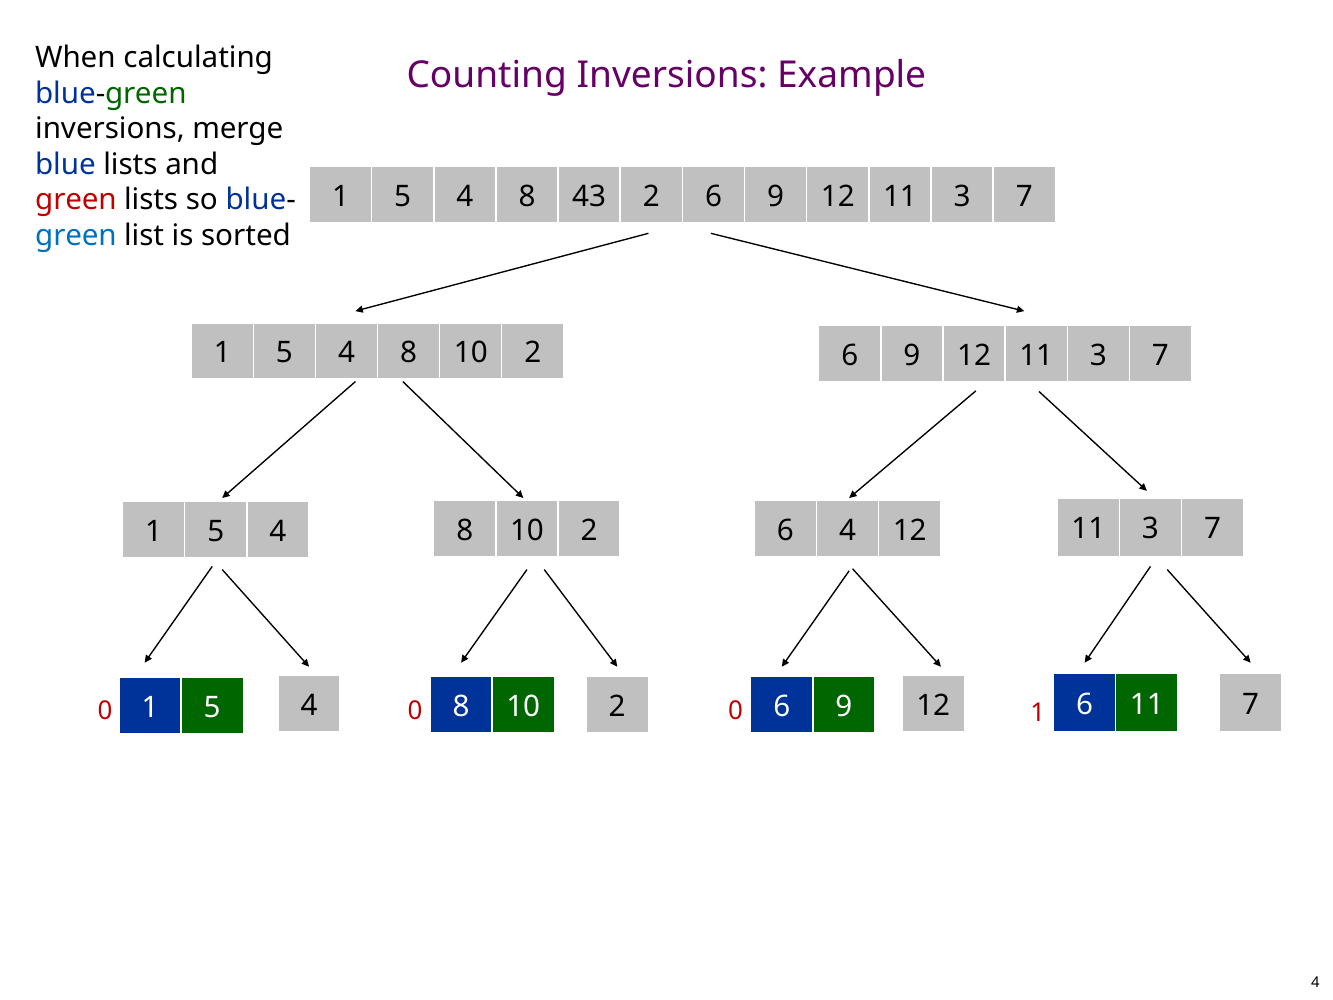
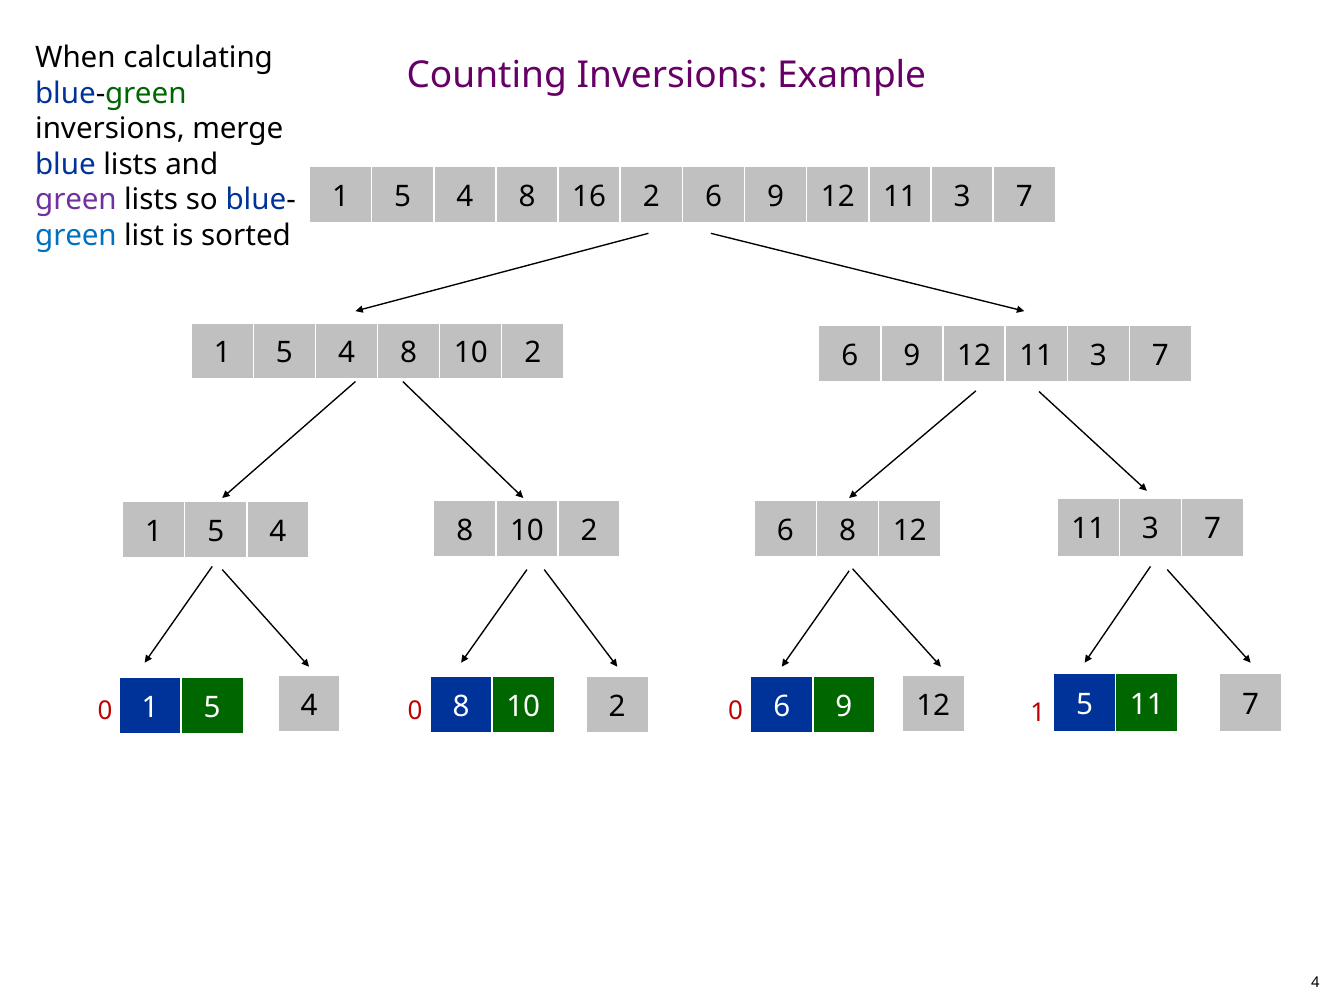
43: 43 -> 16 (589, 197)
green colour: red -> purple (76, 200)
6 4: 4 -> 8 (848, 531)
12 6: 6 -> 5 (1085, 705)
